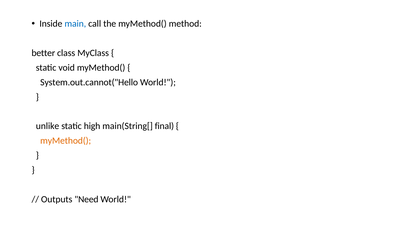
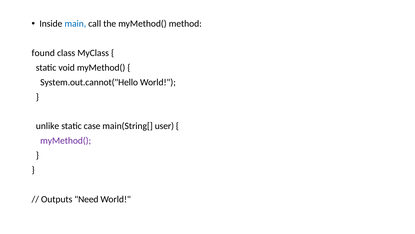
better: better -> found (43, 53)
high: high -> case (92, 126)
final: final -> user (164, 126)
myMethod( colour: orange -> purple (66, 140)
